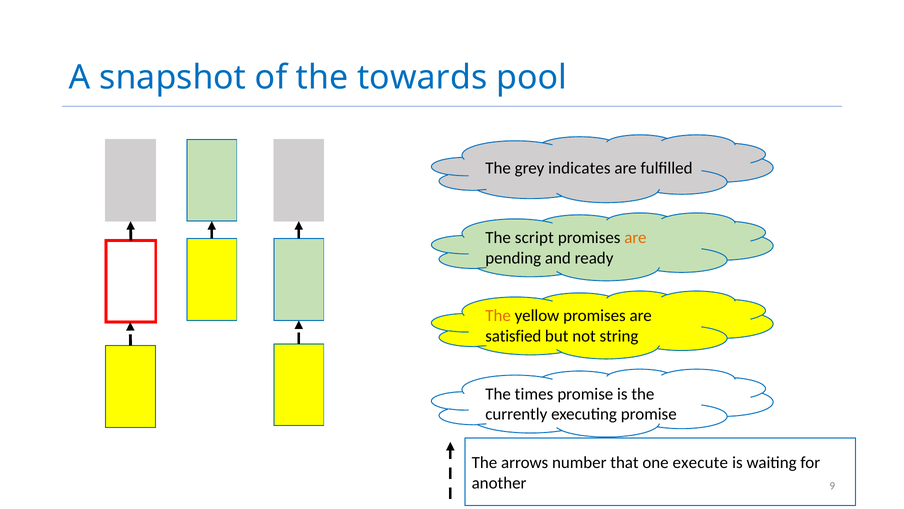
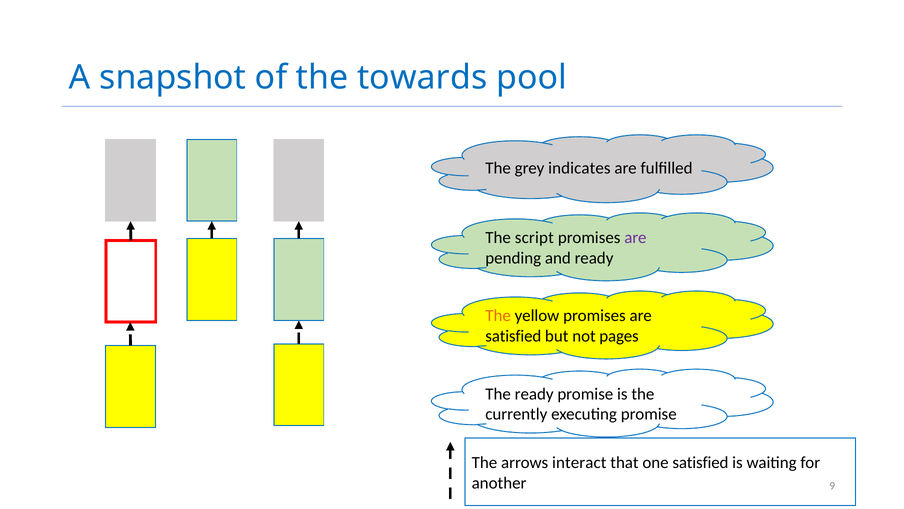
are colour: orange -> purple (635, 237)
string: string -> pages (619, 336)
The times: times -> ready (534, 394)
number: number -> interact (579, 462)
one execute: execute -> satisfied (700, 462)
